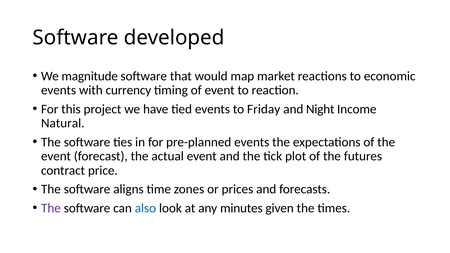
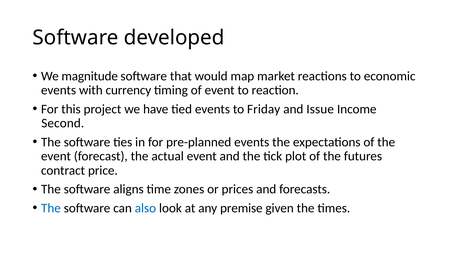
Night: Night -> Issue (320, 109)
Natural: Natural -> Second (63, 123)
The colour: purple -> blue (51, 208)
minutes: minutes -> premise (241, 208)
